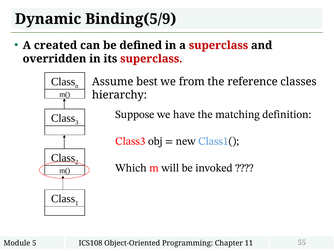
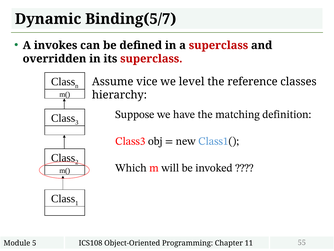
Binding(5/9: Binding(5/9 -> Binding(5/7 (131, 19)
created: created -> invokes (56, 45)
best: best -> vice (147, 81)
from: from -> level (192, 81)
